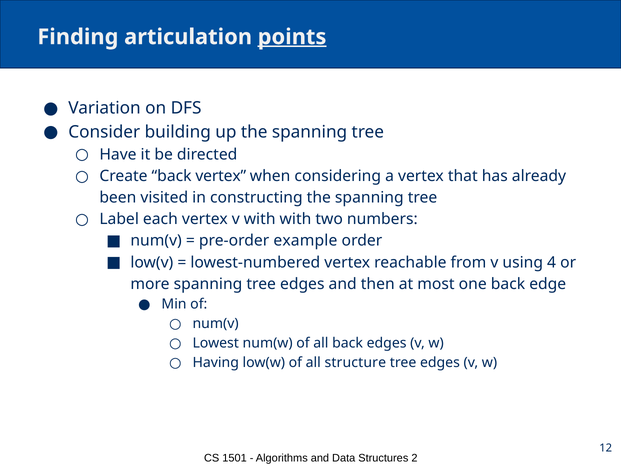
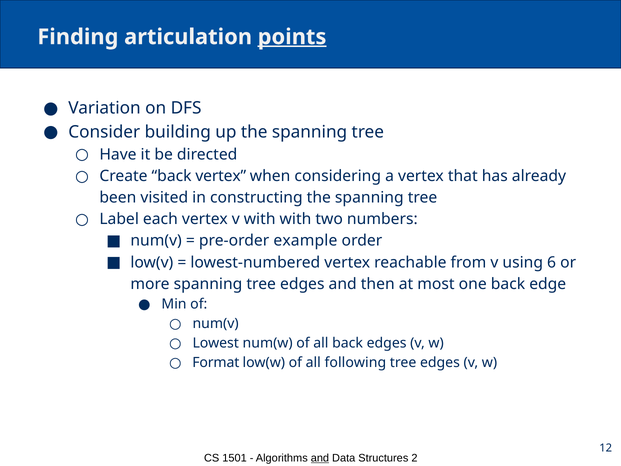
4: 4 -> 6 (552, 262)
Having: Having -> Format (216, 363)
structure: structure -> following (355, 363)
and underline: none -> present (320, 458)
